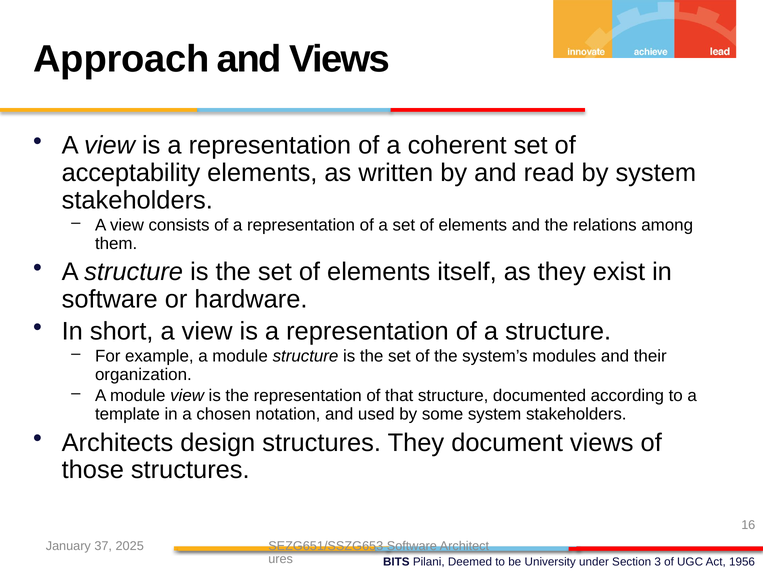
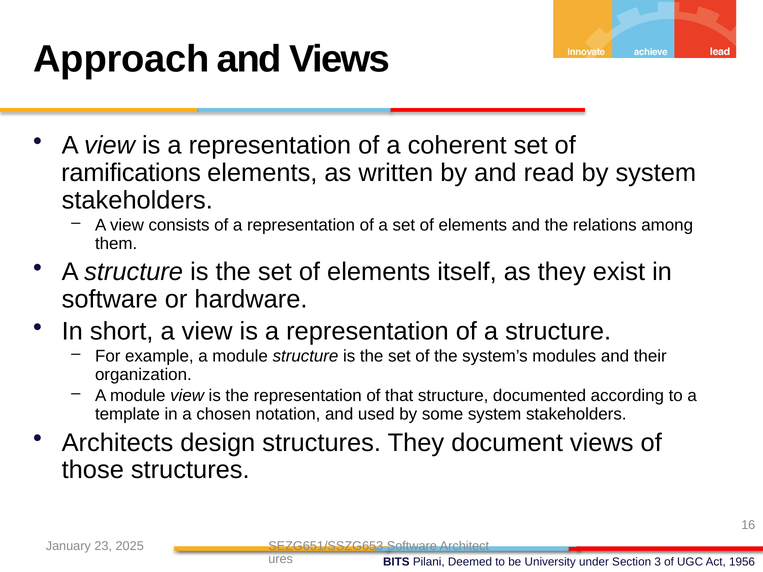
acceptability: acceptability -> ramifications (131, 173)
37: 37 -> 23 (103, 546)
